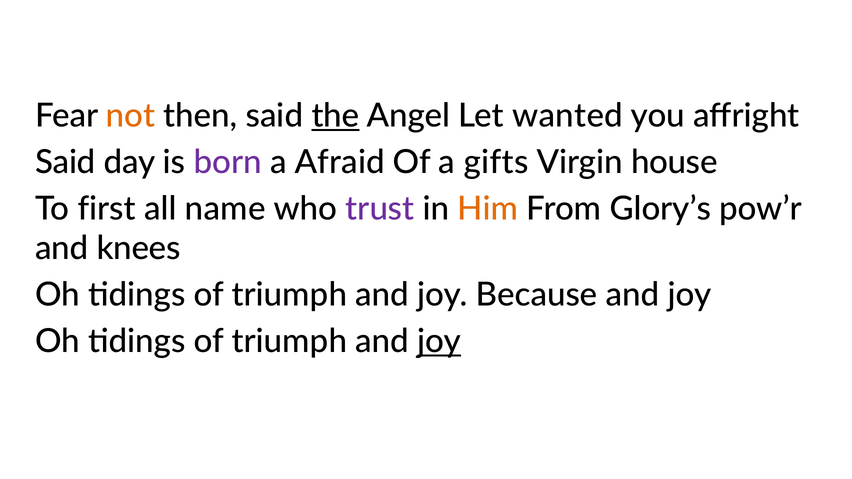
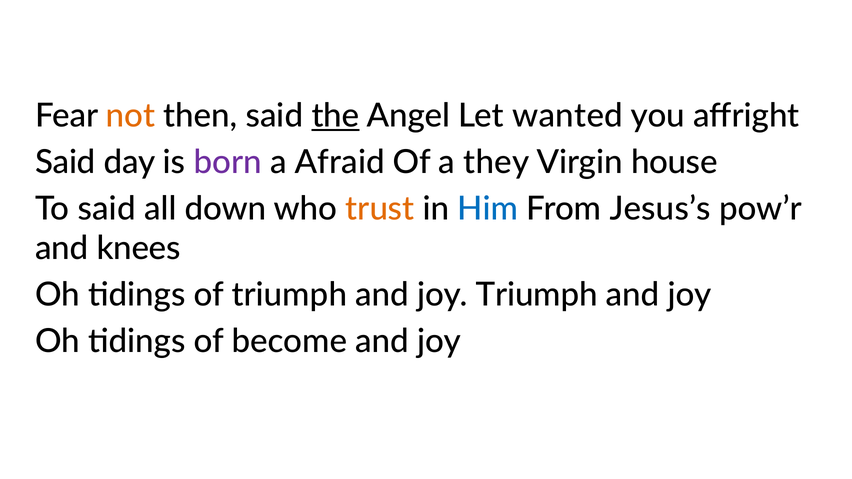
gifts: gifts -> they (496, 162)
To first: first -> said (107, 209)
name: name -> down (226, 209)
trust colour: purple -> orange (380, 209)
Him colour: orange -> blue (488, 209)
Glory’s: Glory’s -> Jesus’s (660, 209)
joy Because: Because -> Triumph (537, 295)
triumph: triumph -> become (289, 341)
joy underline: present -> none (439, 341)
